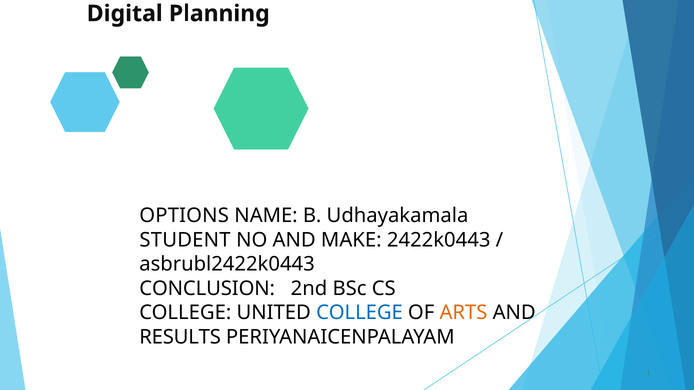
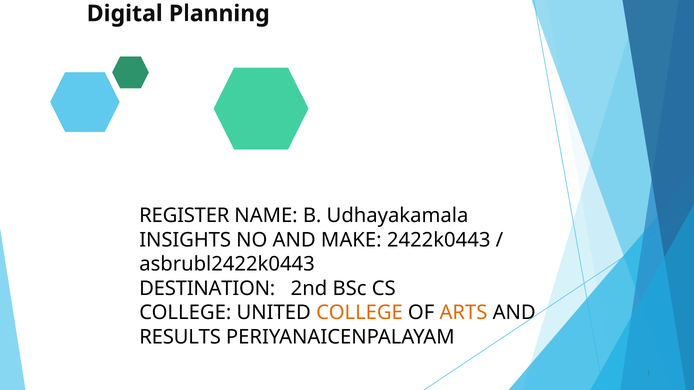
OPTIONS: OPTIONS -> REGISTER (184, 216)
STUDENT: STUDENT -> INSIGHTS (185, 240)
CONCLUSION: CONCLUSION -> DESTINATION (207, 289)
COLLEGE colour: blue -> orange (359, 313)
